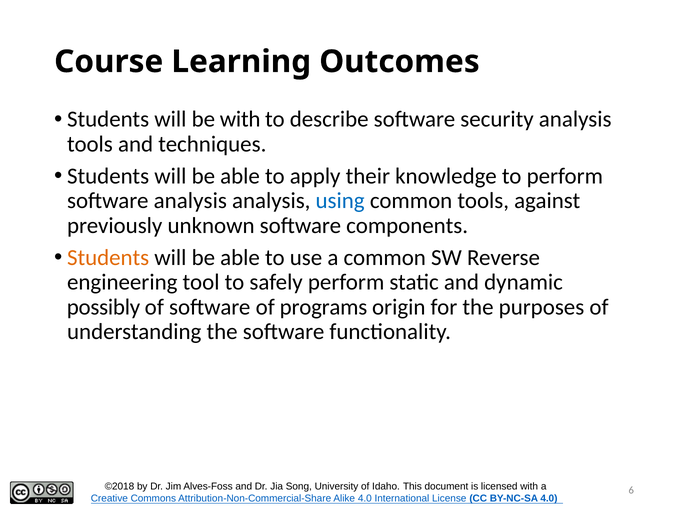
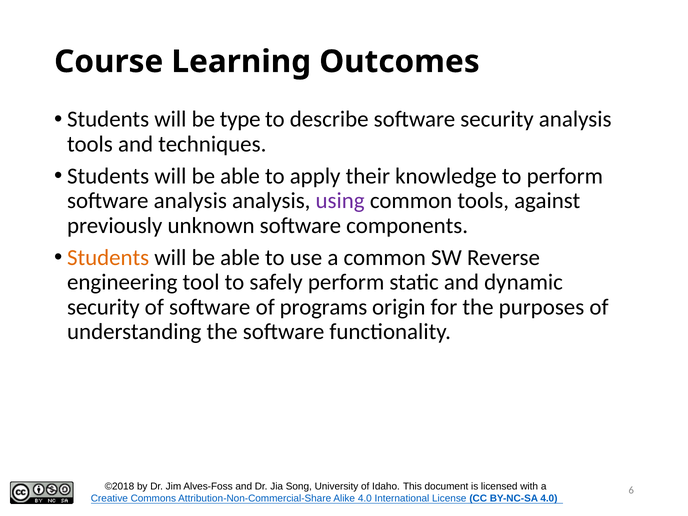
be with: with -> type (240, 119)
using colour: blue -> purple (340, 201)
possibly: possibly -> security (103, 307)
